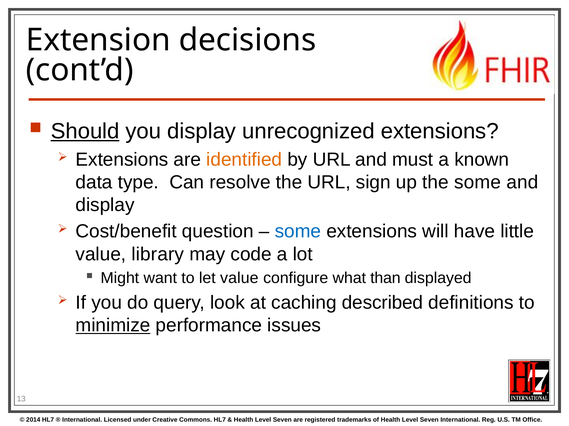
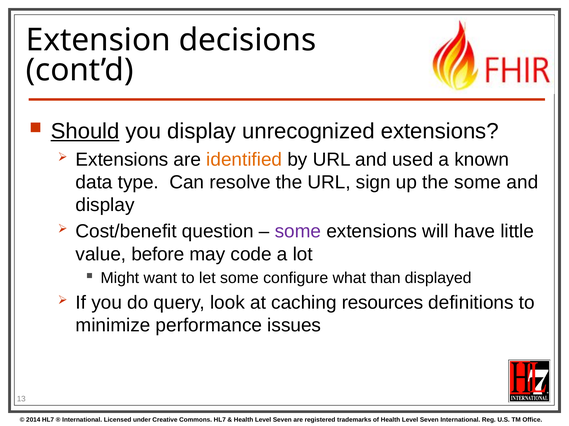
must: must -> used (413, 160)
some colour: blue -> purple (298, 232)
library: library -> before (158, 255)
let value: value -> some (239, 278)
described: described -> resources (383, 303)
minimize underline: present -> none (113, 326)
